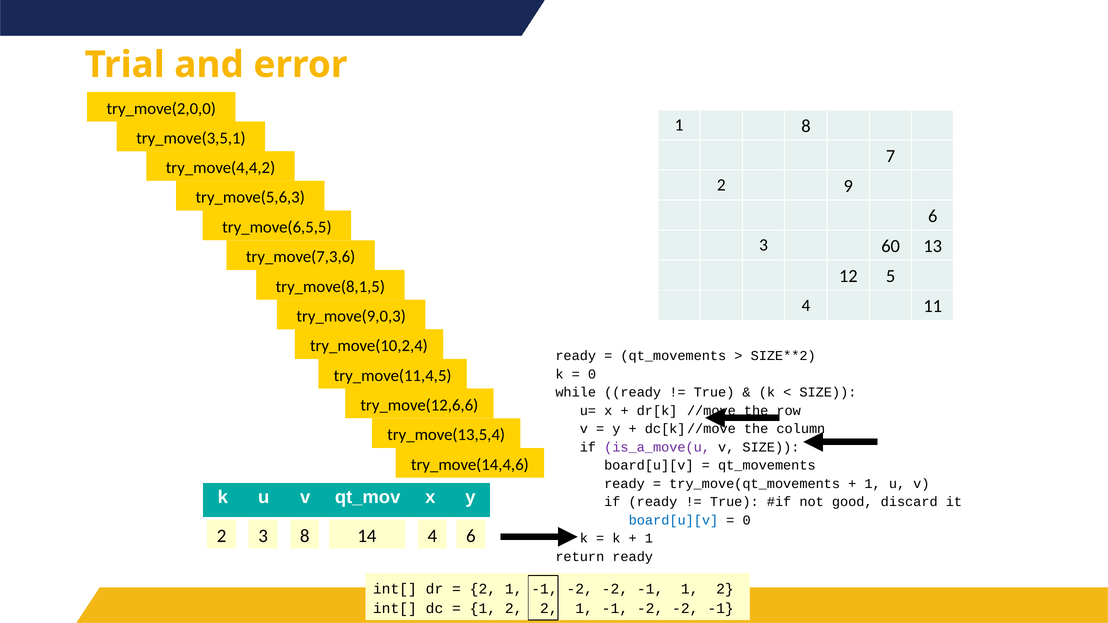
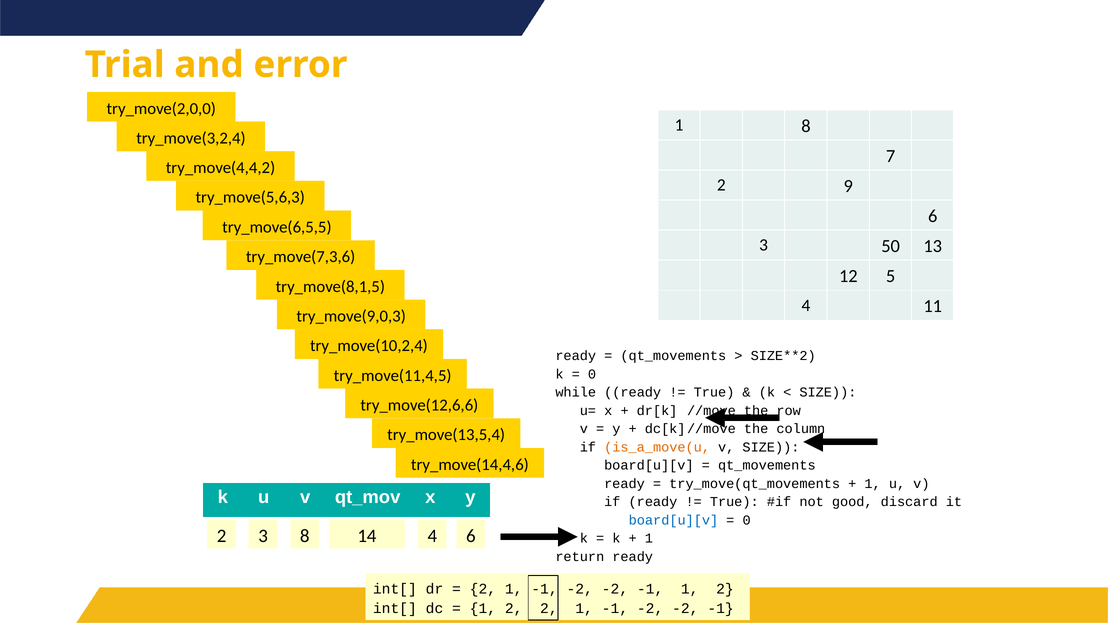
try_move(3,5,1: try_move(3,5,1 -> try_move(3,2,4 (191, 138)
60: 60 -> 50 (891, 246)
is_a_move(u colour: purple -> orange (657, 447)
